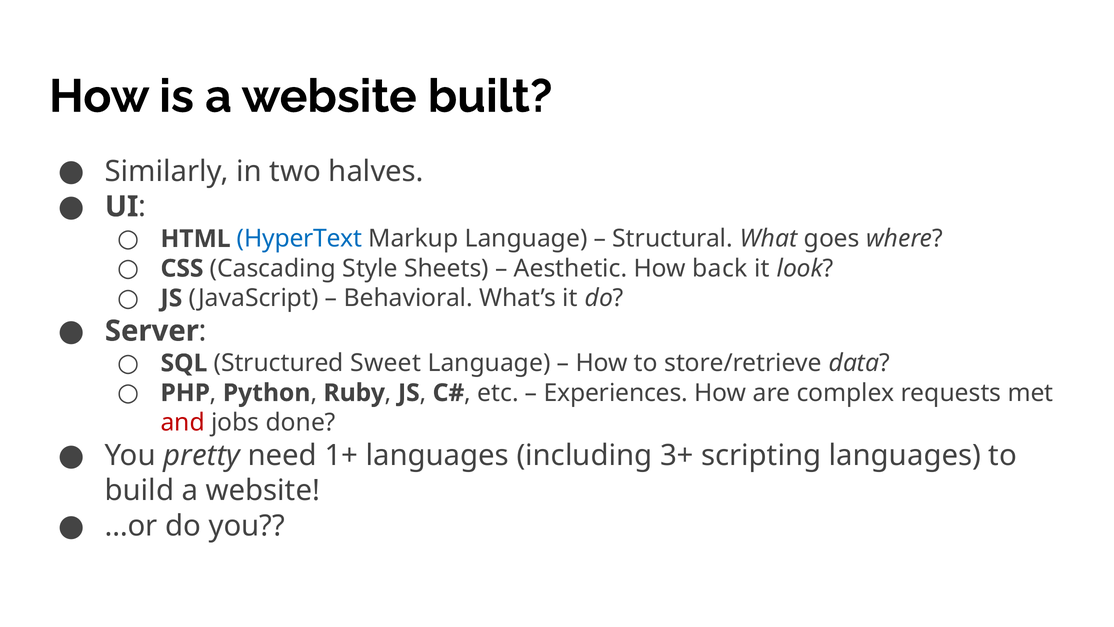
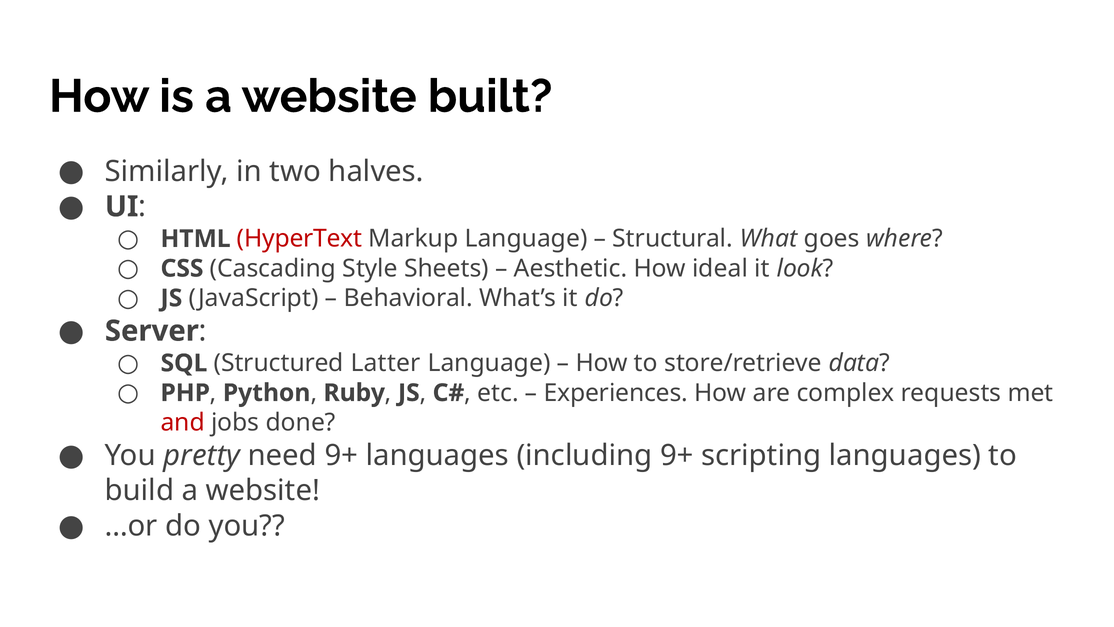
HyperText colour: blue -> red (300, 239)
back: back -> ideal (720, 268)
Sweet: Sweet -> Latter (386, 363)
need 1+: 1+ -> 9+ (341, 455)
including 3+: 3+ -> 9+ (677, 455)
